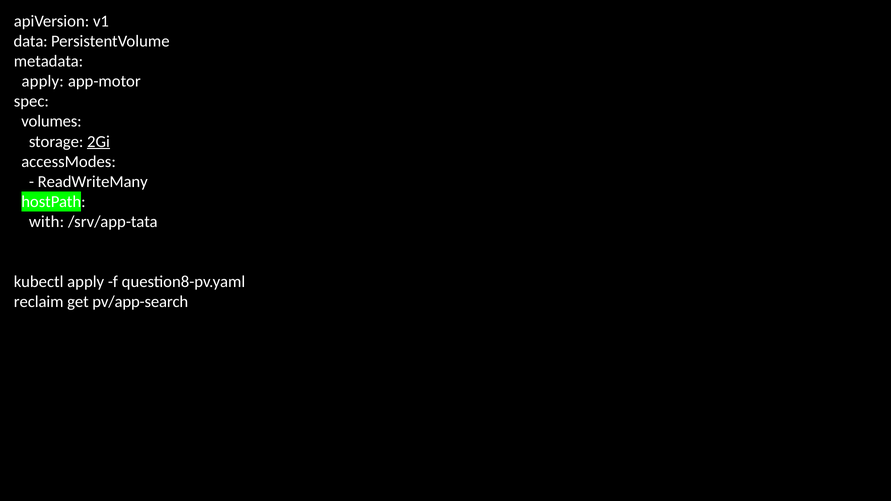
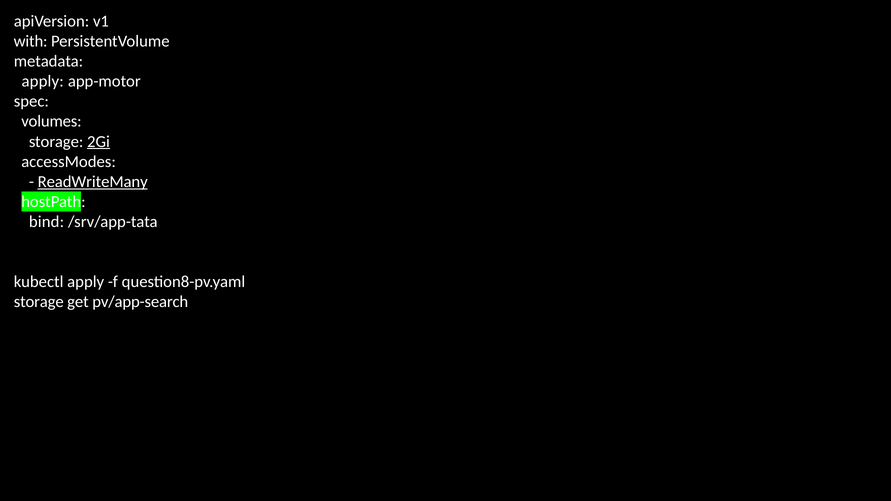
data: data -> with (31, 41)
ReadWriteMany underline: none -> present (93, 182)
with: with -> bind (47, 222)
reclaim: reclaim -> storage (39, 302)
